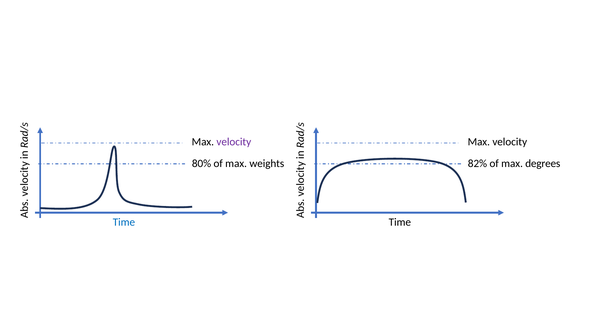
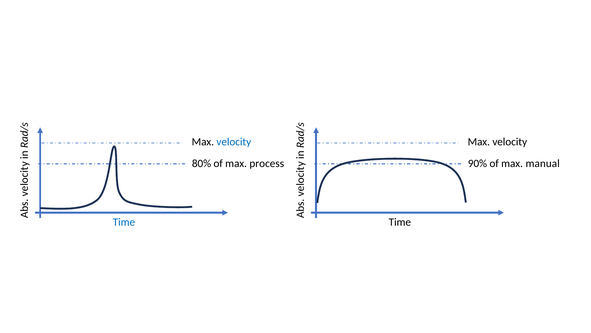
velocity colour: purple -> blue (234, 142)
weights: weights -> process (267, 163)
82%: 82% -> 90% (477, 163)
degrees: degrees -> manual (543, 163)
